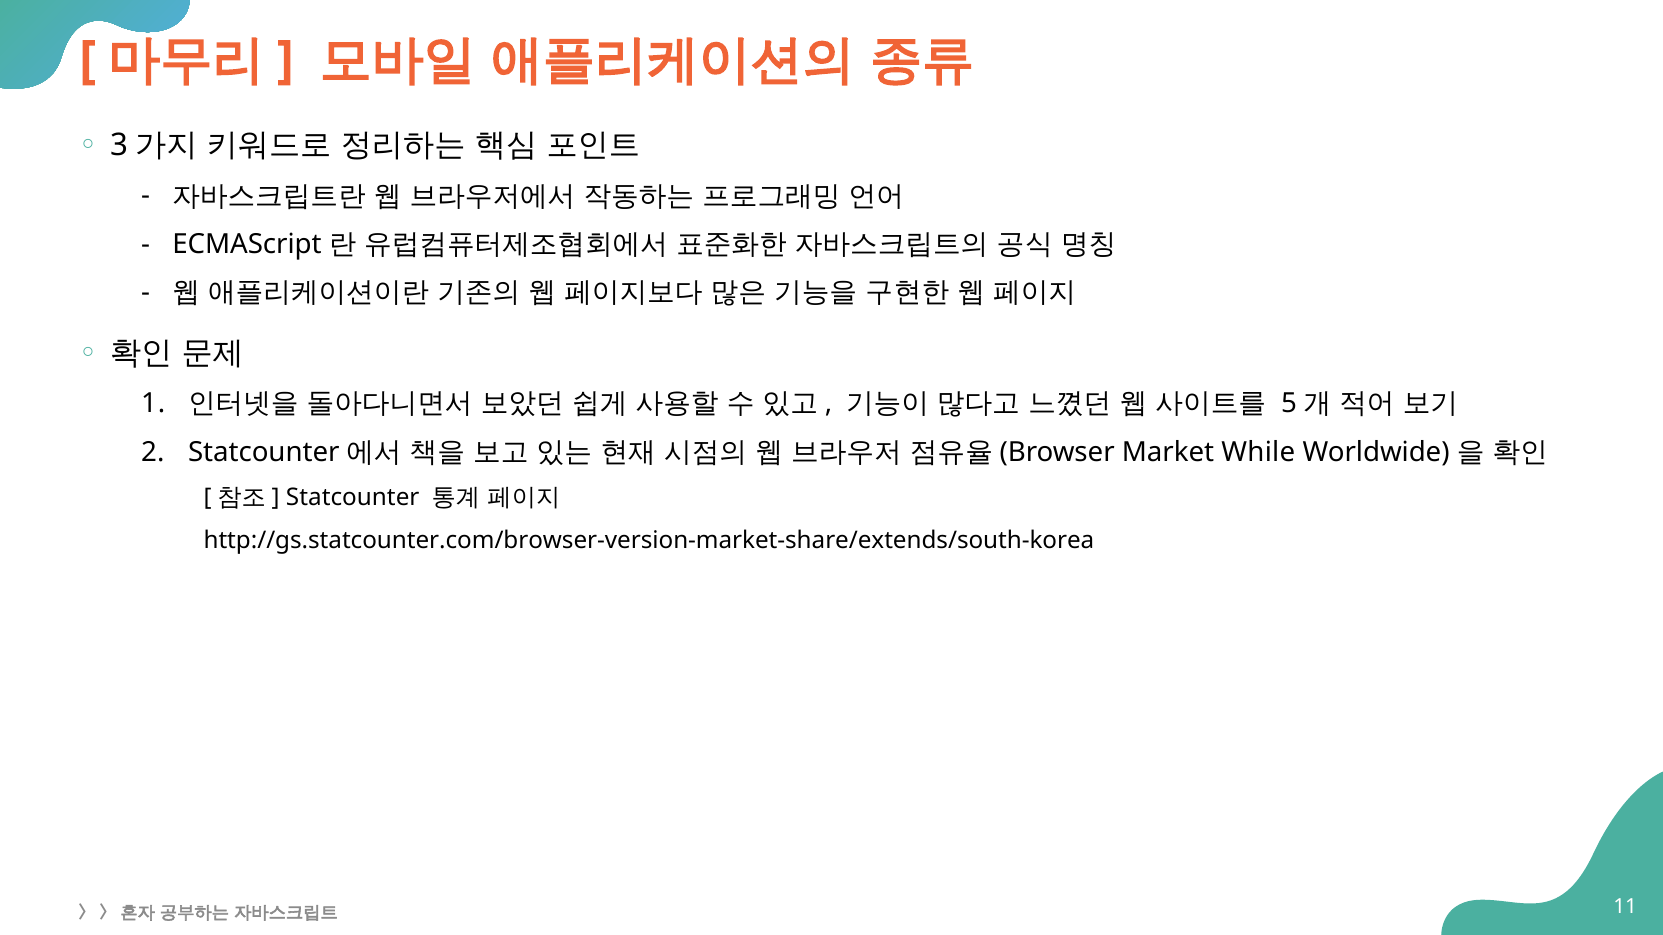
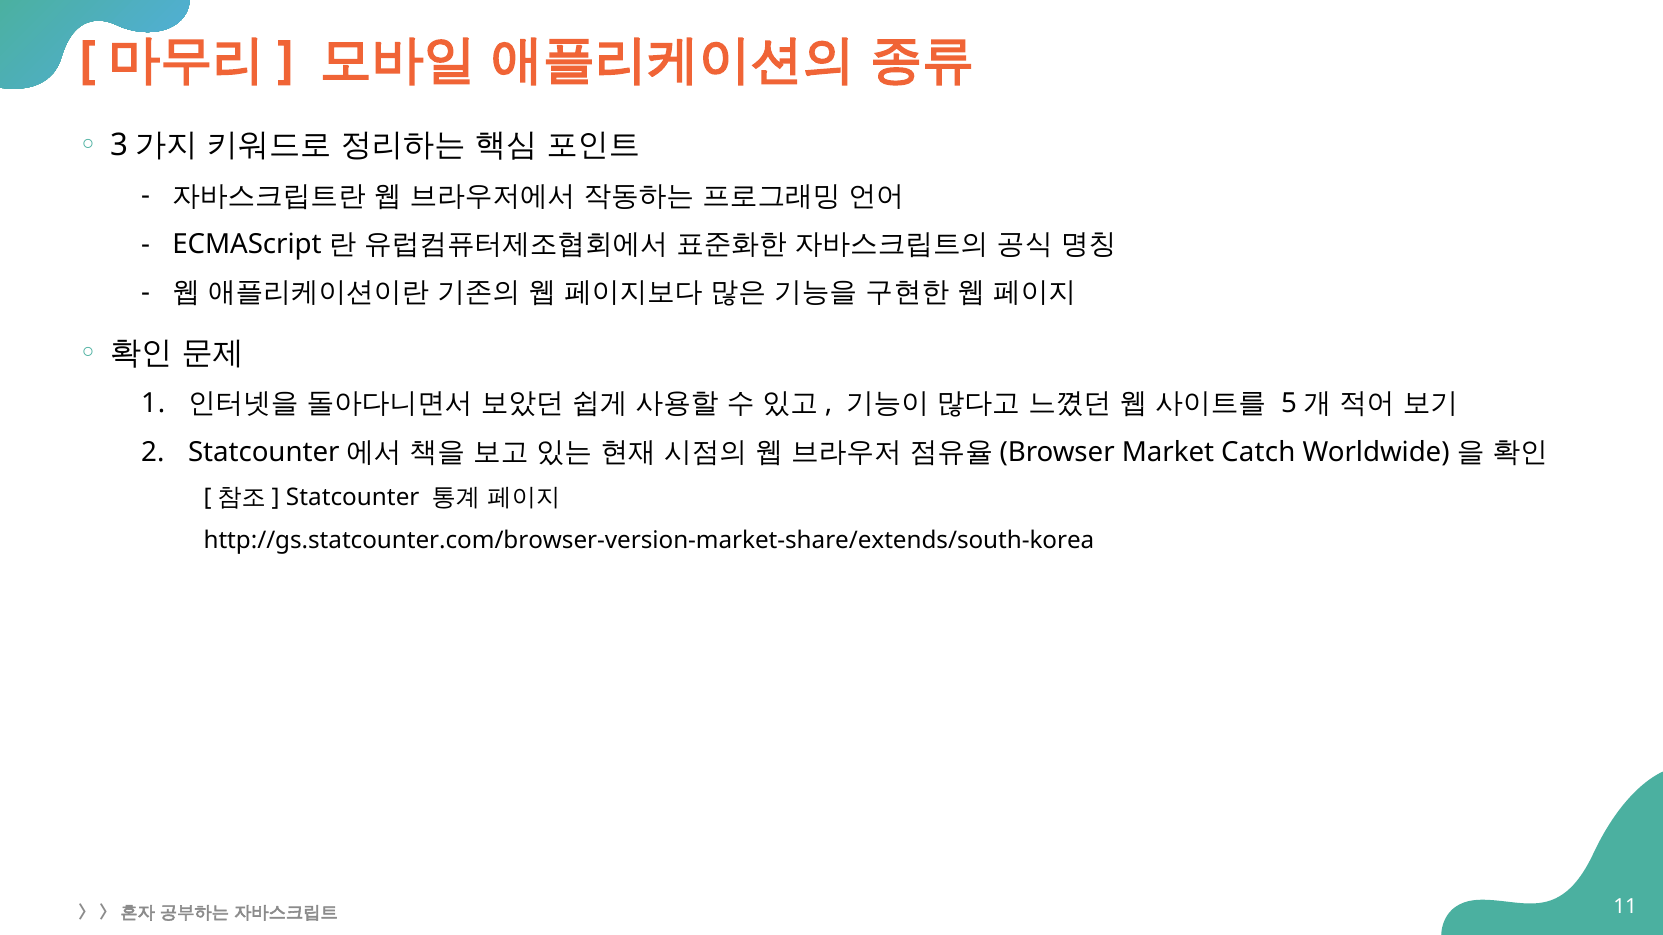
While: While -> Catch (1258, 452)
